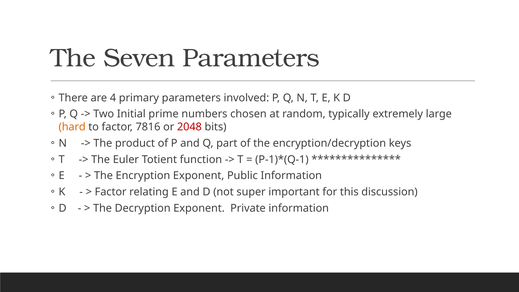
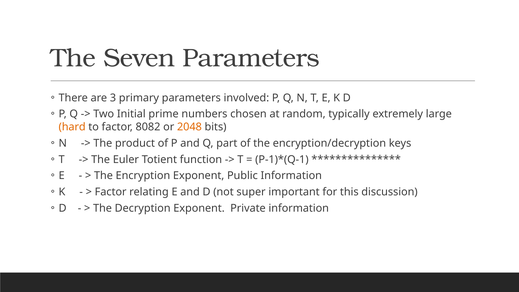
4: 4 -> 3 (113, 98)
7816: 7816 -> 8082 (148, 127)
2048 colour: red -> orange (189, 127)
